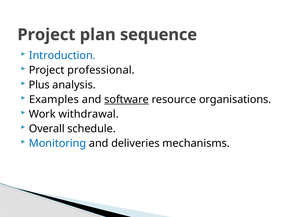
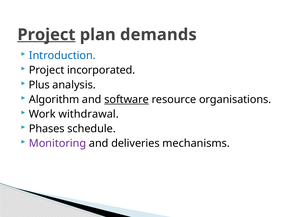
Project underline: none -> present (46, 35)
sequence: sequence -> demands (158, 35)
professional: professional -> incorporated (101, 70)
Examples: Examples -> Algorithm (54, 100)
Overall: Overall -> Phases (47, 129)
Monitoring colour: blue -> purple (58, 144)
